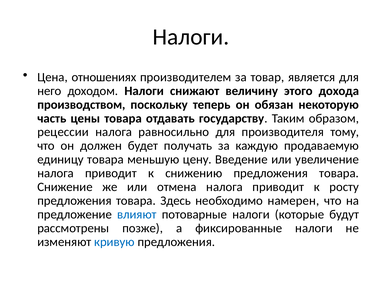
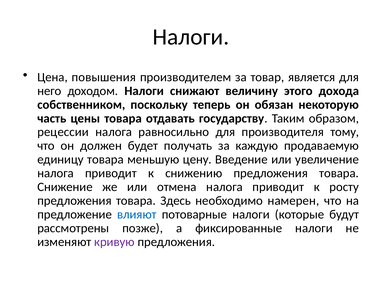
отношениях: отношениях -> повышения (104, 77)
производством: производством -> собственником (81, 105)
кривую colour: blue -> purple (114, 242)
